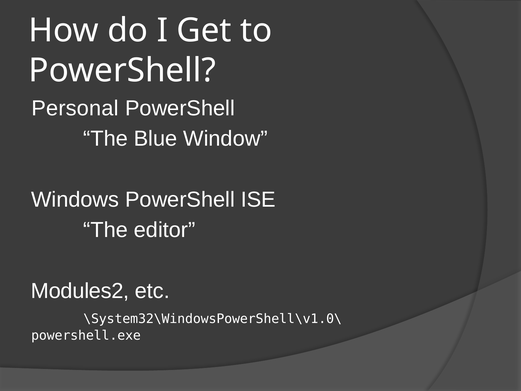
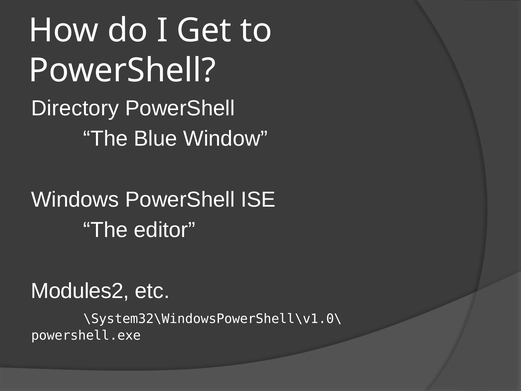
Personal: Personal -> Directory (75, 108)
